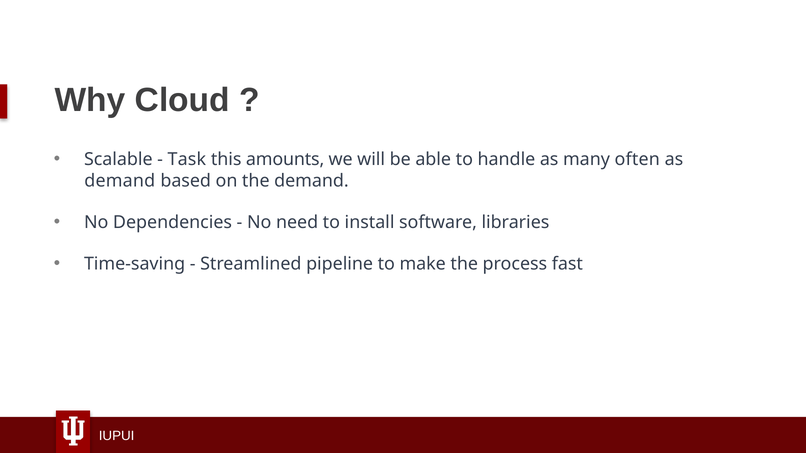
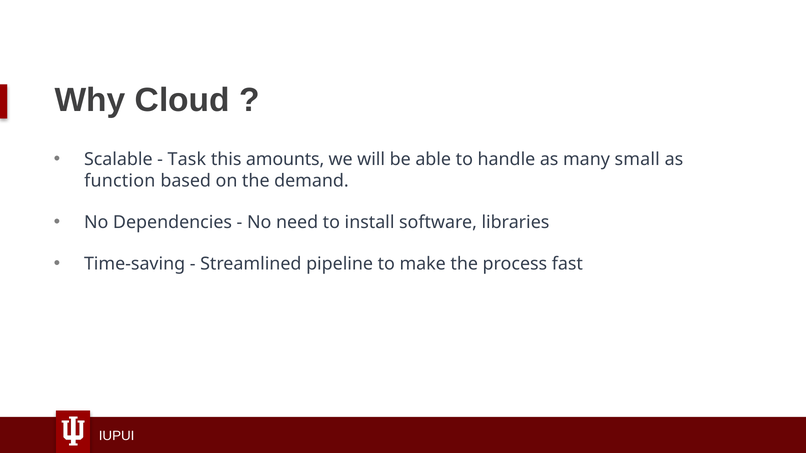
often: often -> small (637, 160)
demand: demand -> function (120, 181)
